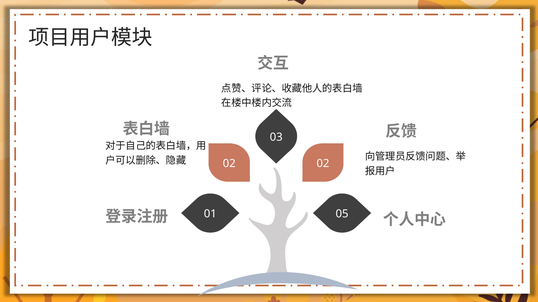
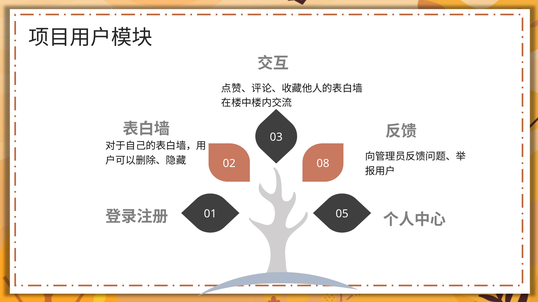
02 02: 02 -> 08 (323, 164)
